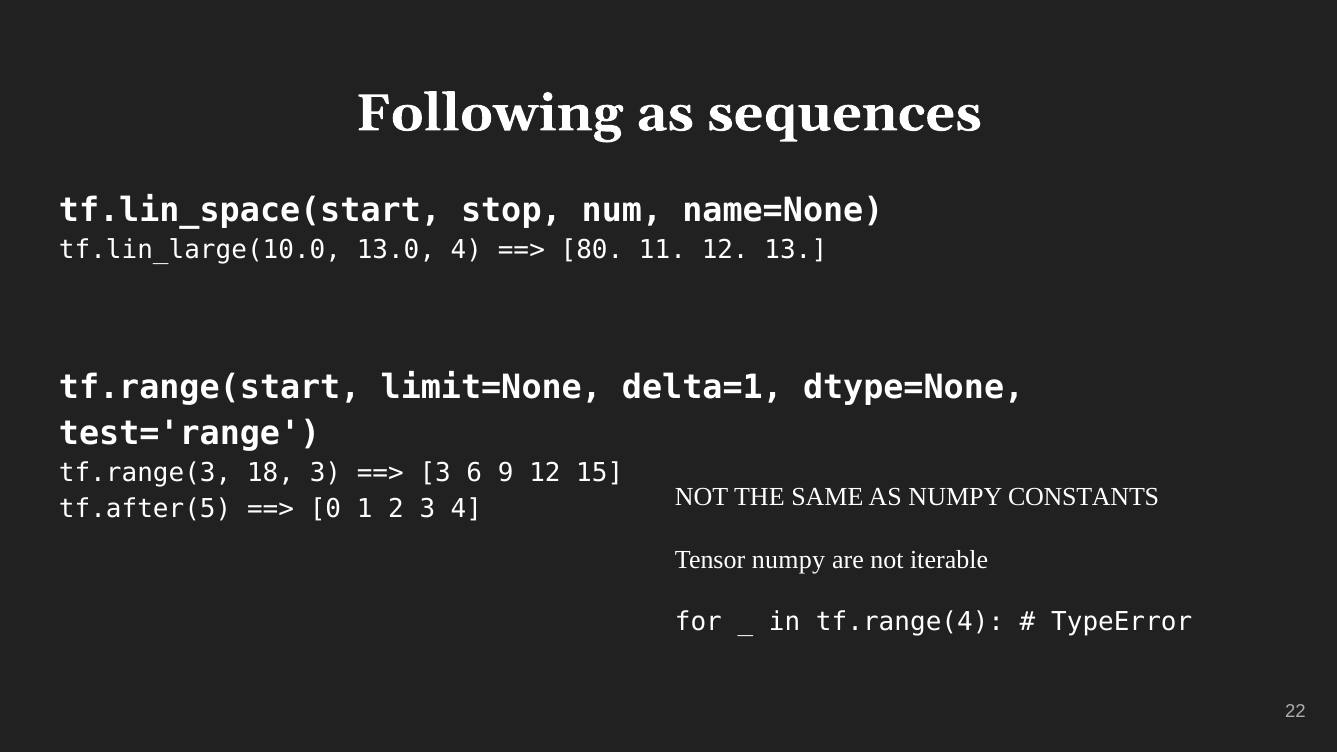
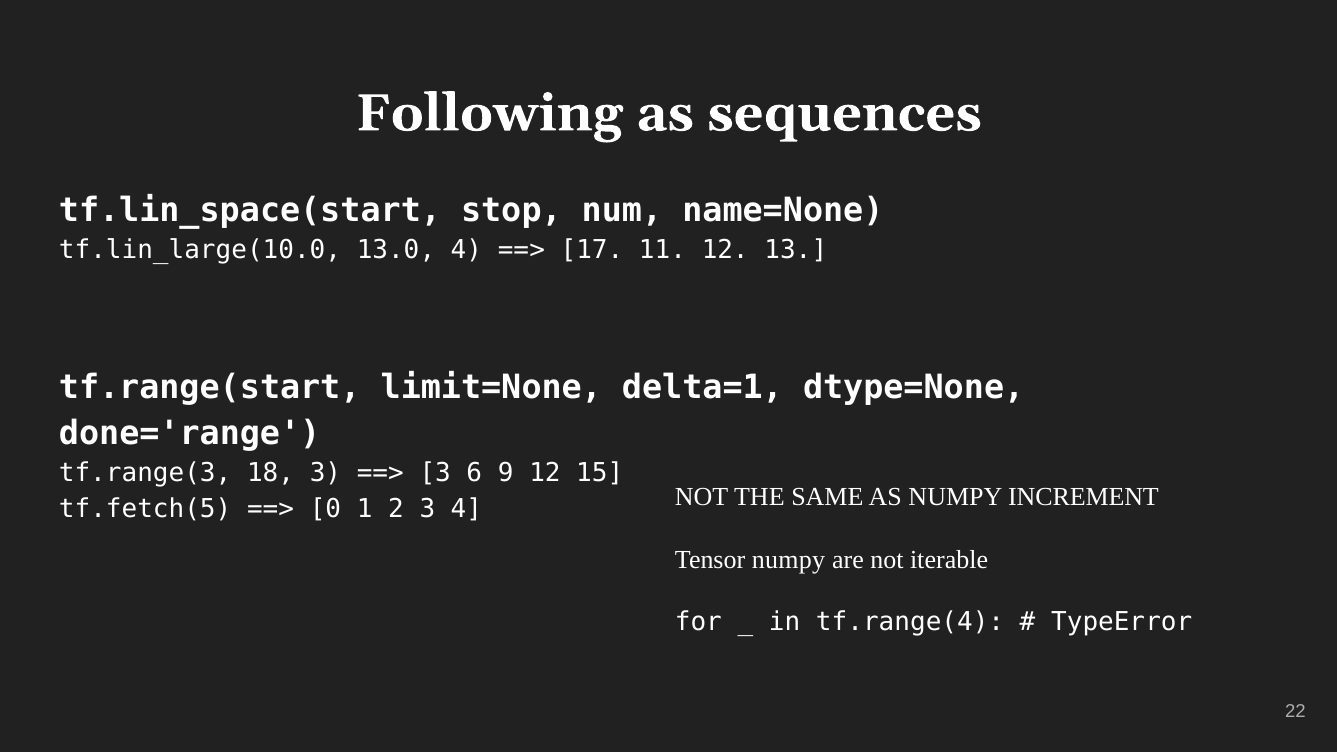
80: 80 -> 17 (592, 250)
test='range: test='range -> done='range (190, 434)
tf.after(5: tf.after(5 -> tf.fetch(5 (145, 509)
CONSTANTS: CONSTANTS -> INCREMENT (1084, 497)
